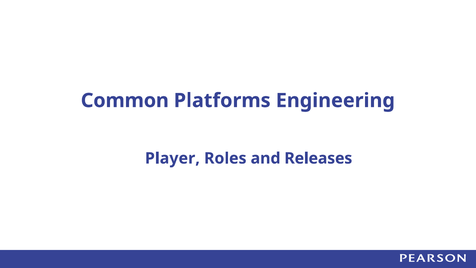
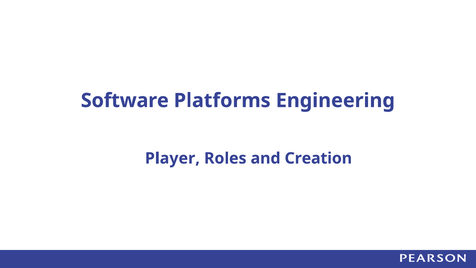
Common: Common -> Software (125, 100)
Releases: Releases -> Creation (318, 158)
